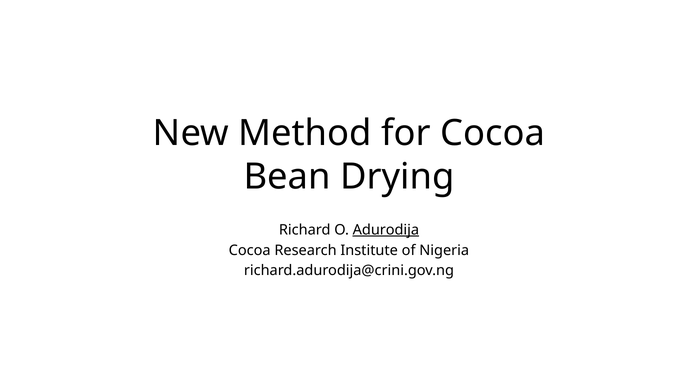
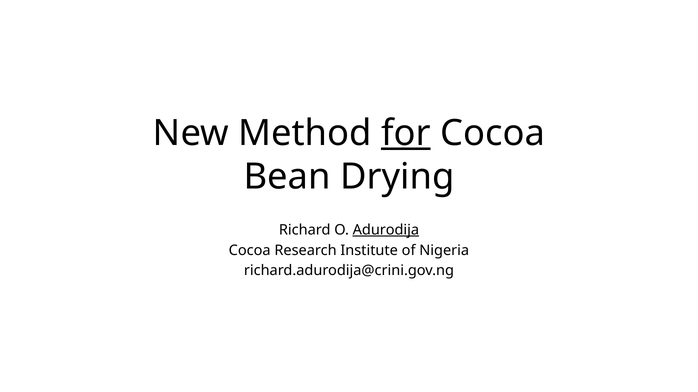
for underline: none -> present (406, 133)
